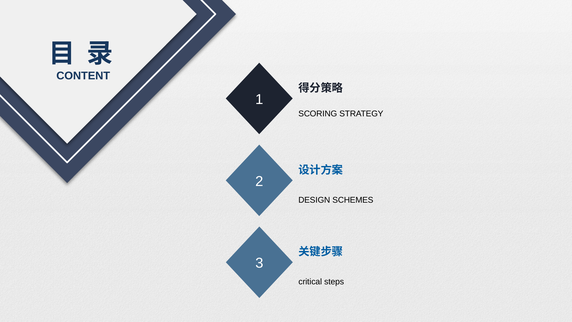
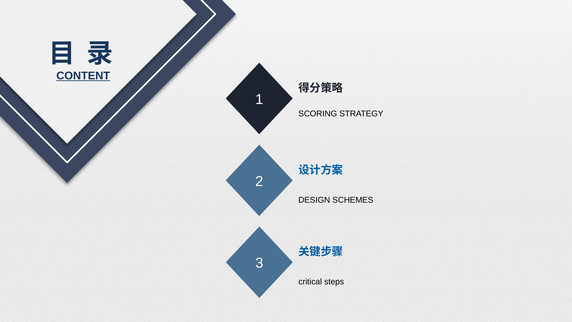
CONTENT underline: none -> present (83, 76)
